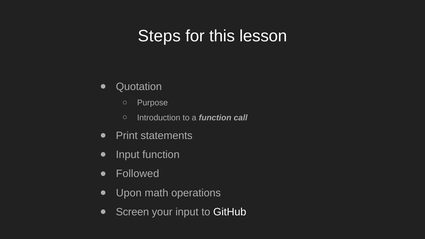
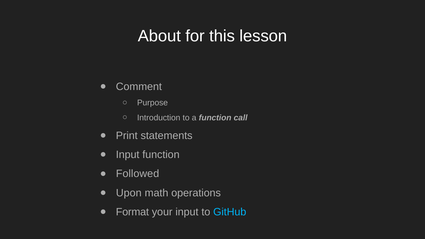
Steps: Steps -> About (159, 36)
Quotation: Quotation -> Comment (139, 87)
Screen: Screen -> Format (132, 212)
GitHub colour: white -> light blue (230, 212)
